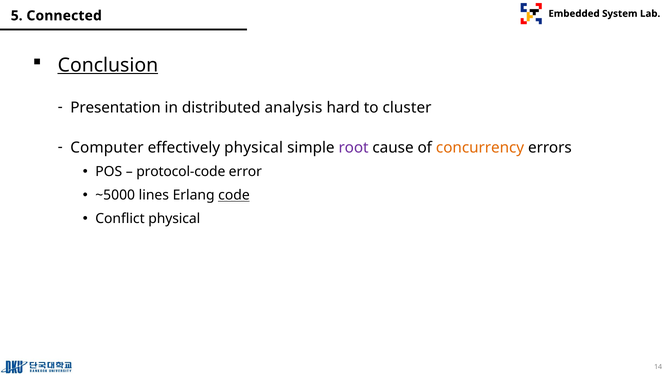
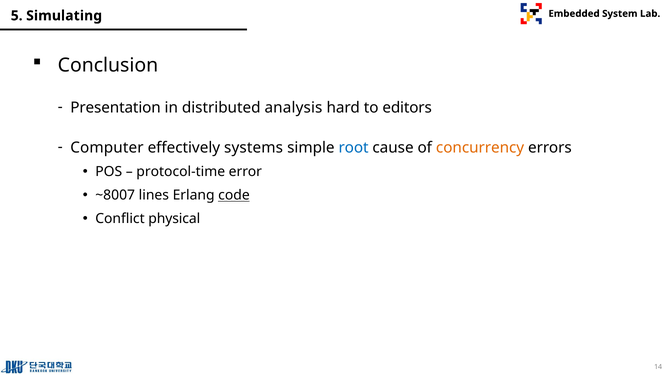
Connected: Connected -> Simulating (64, 16)
Conclusion underline: present -> none (108, 65)
cluster: cluster -> editors (407, 108)
effectively physical: physical -> systems (254, 148)
root colour: purple -> blue (354, 148)
protocol-code: protocol-code -> protocol-time (181, 172)
~5000: ~5000 -> ~8007 (115, 195)
